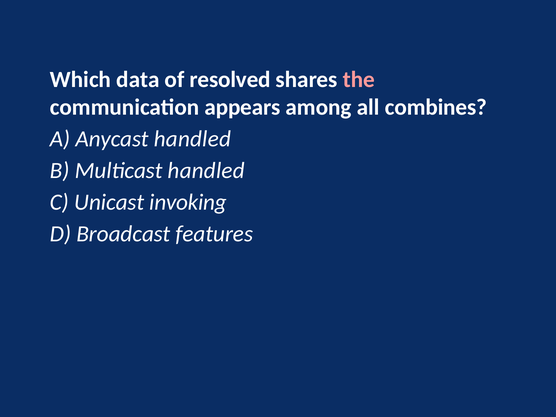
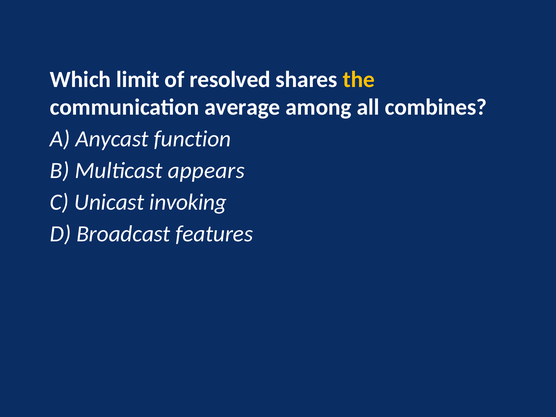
data: data -> limit (138, 79)
the colour: pink -> yellow (359, 79)
appears: appears -> average (242, 107)
Anycast handled: handled -> function (193, 139)
Multicast handled: handled -> appears (206, 170)
